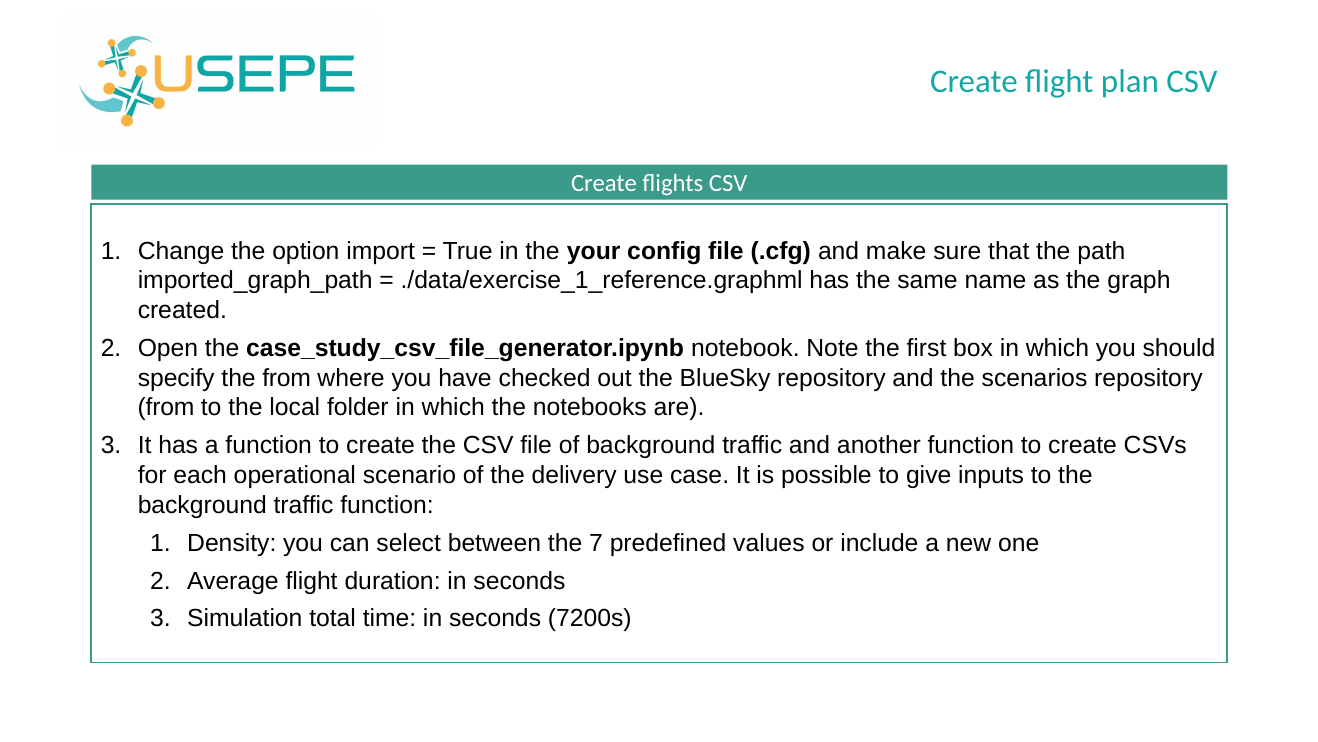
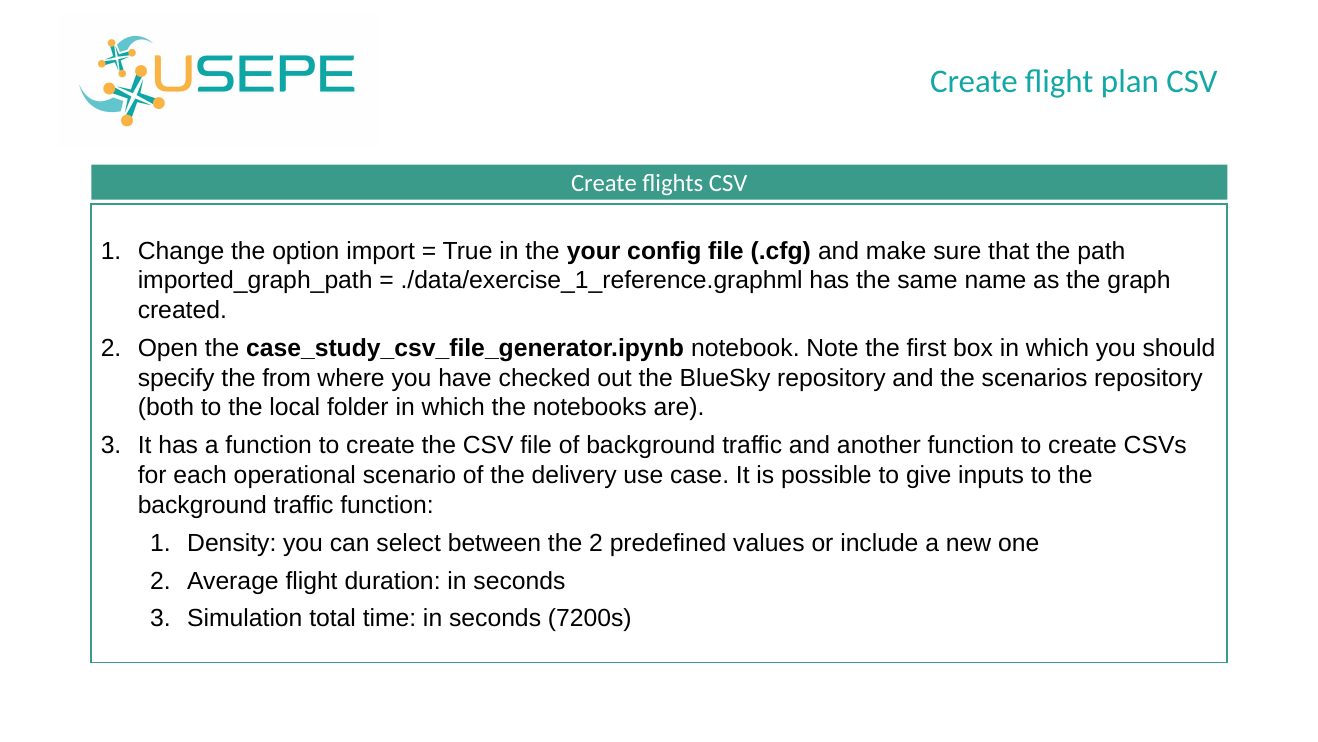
from: from -> both (166, 407)
the 7: 7 -> 2 (596, 542)
